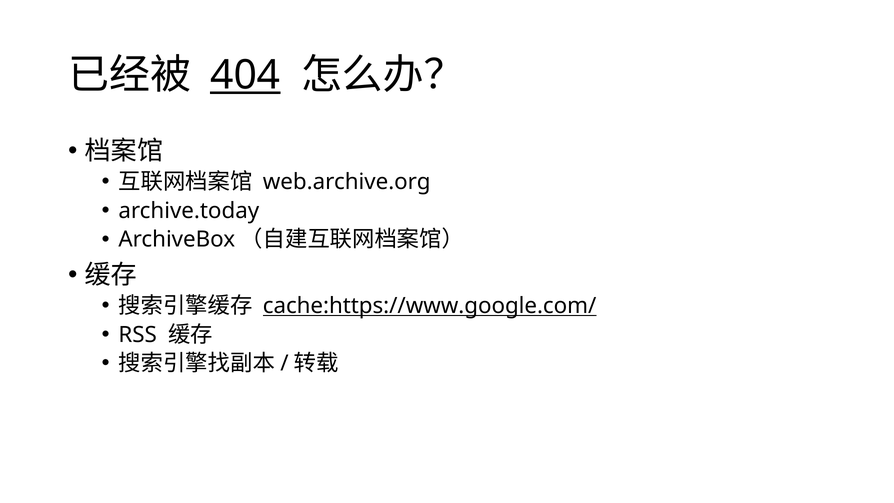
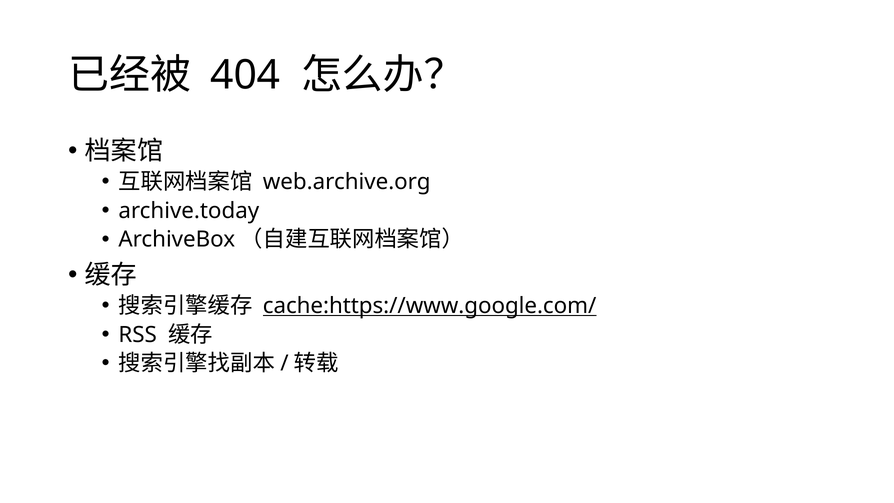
404 underline: present -> none (245, 75)
